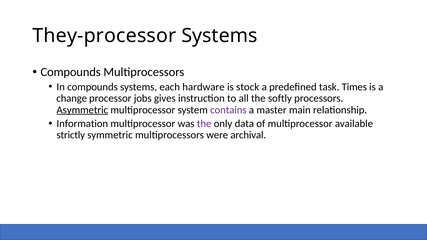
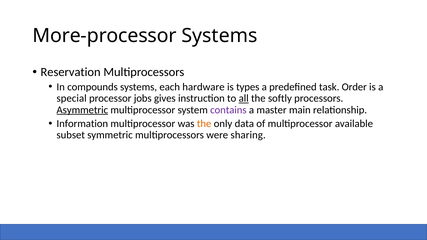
They-processor: They-processor -> More-processor (105, 36)
Compounds: Compounds -> Reservation (71, 72)
stock: stock -> types (248, 87)
Times: Times -> Order (354, 87)
change: change -> special (72, 98)
all underline: none -> present (244, 98)
the colour: purple -> orange (204, 124)
strictly: strictly -> subset (71, 135)
archival: archival -> sharing (248, 135)
